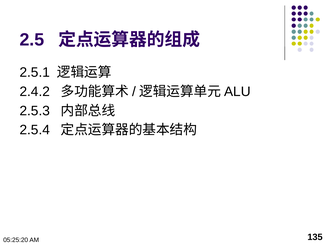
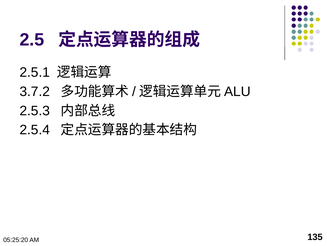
2.4.2: 2.4.2 -> 3.7.2 (35, 91)
